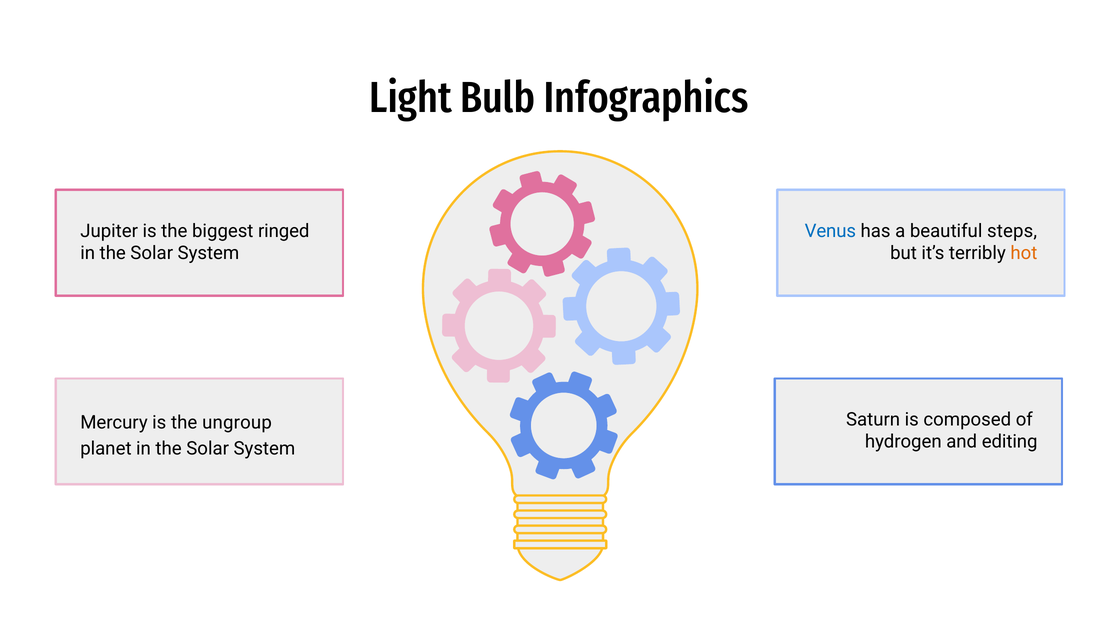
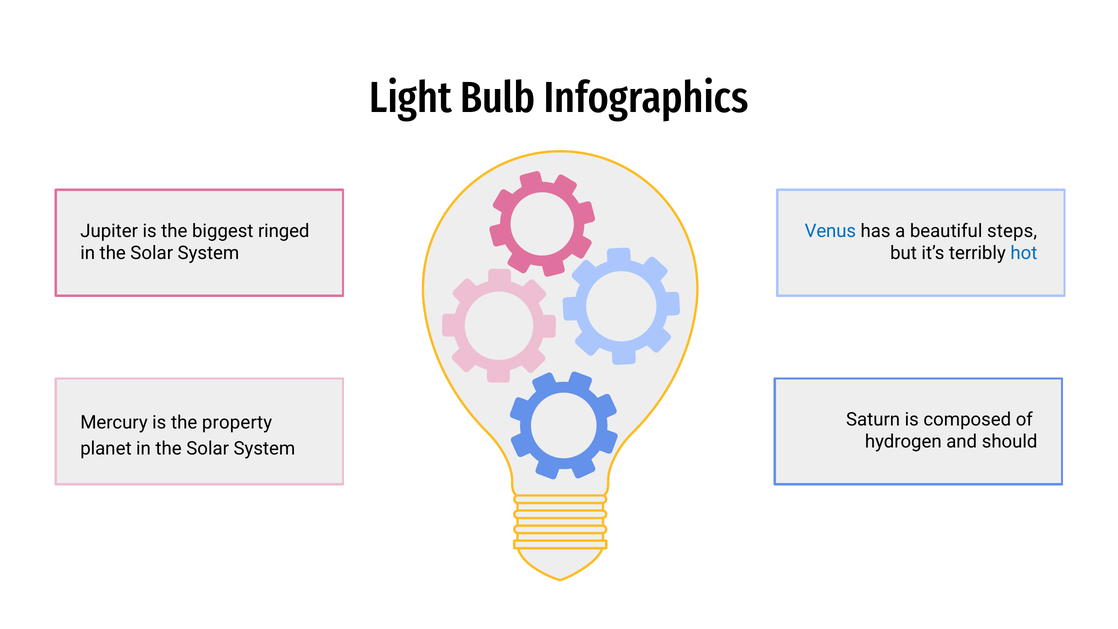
hot colour: orange -> blue (1024, 253)
ungroup: ungroup -> property (237, 423)
editing: editing -> should (1010, 442)
